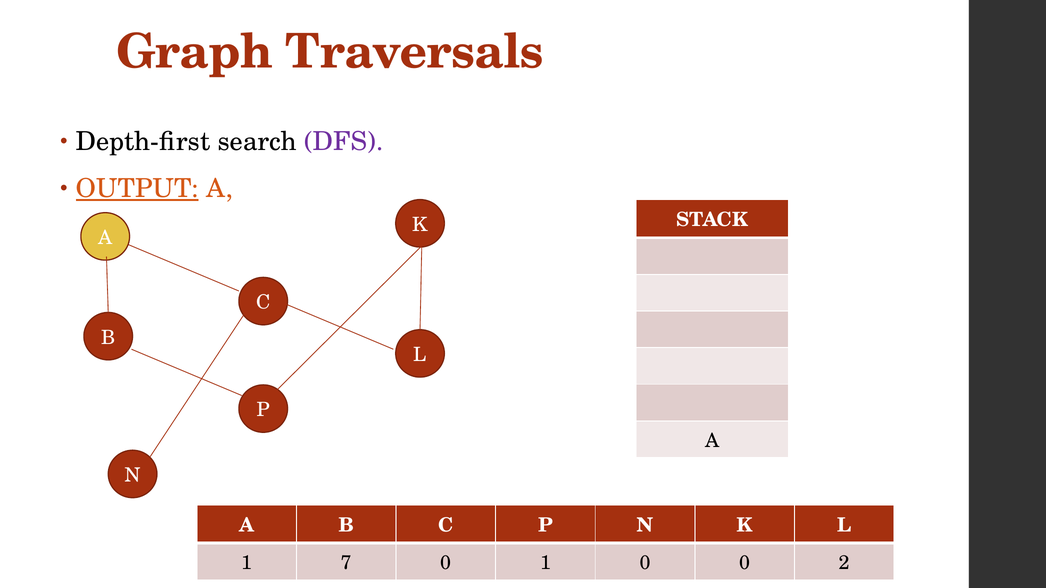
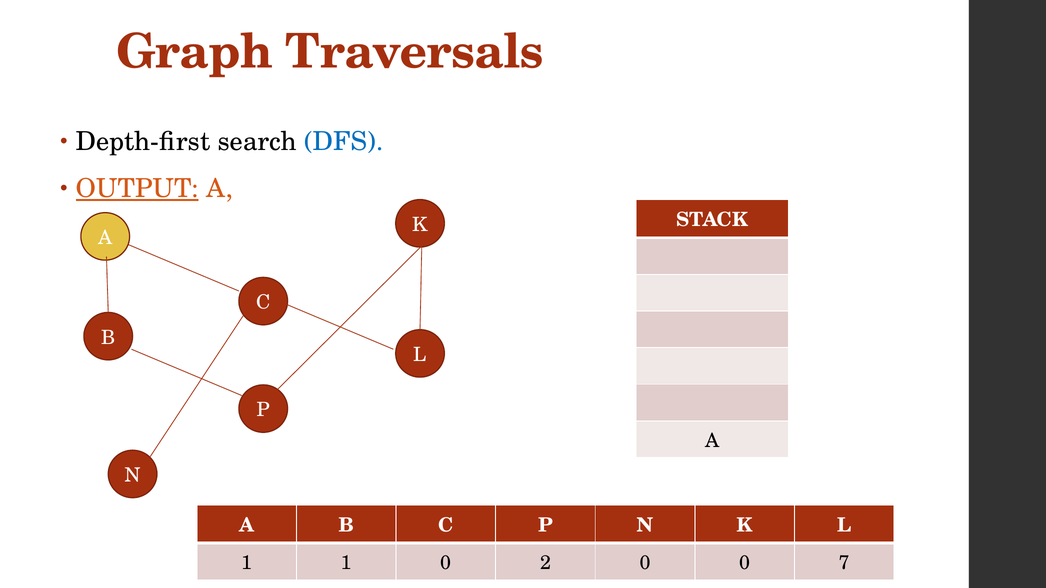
DFS colour: purple -> blue (344, 142)
1 7: 7 -> 1 (346, 563)
0 1: 1 -> 2 (545, 563)
2: 2 -> 7 (844, 563)
